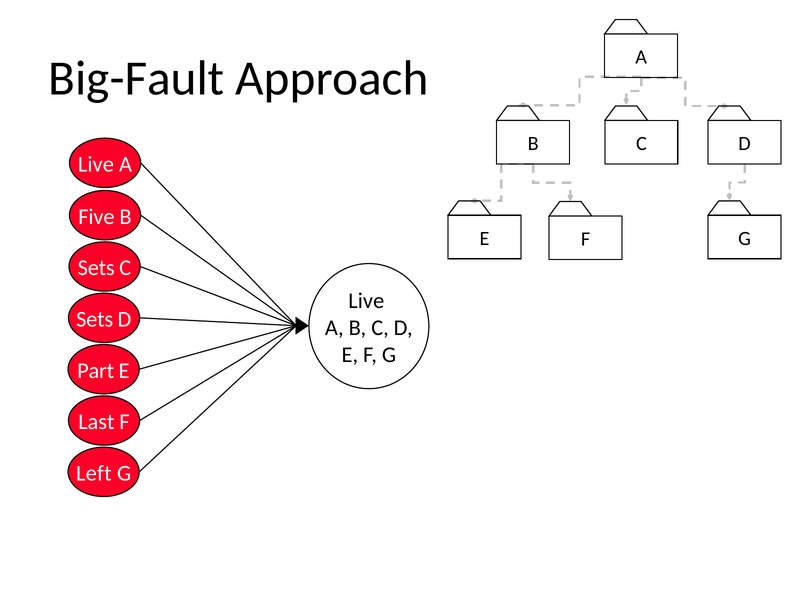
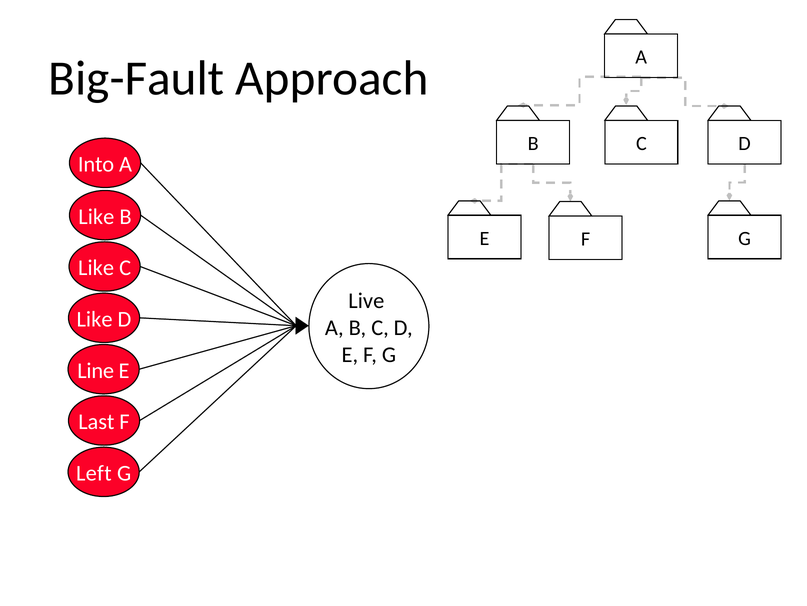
Live: Live -> Into (96, 164)
Five: Five -> Like (96, 216)
Sets: Sets -> Like (96, 268)
Sets: Sets -> Like (95, 319)
Part: Part -> Line (96, 370)
